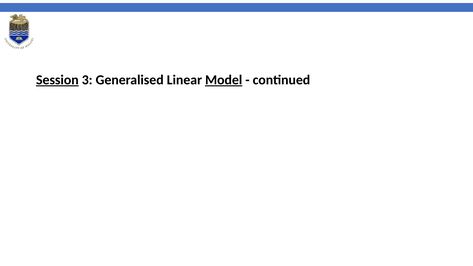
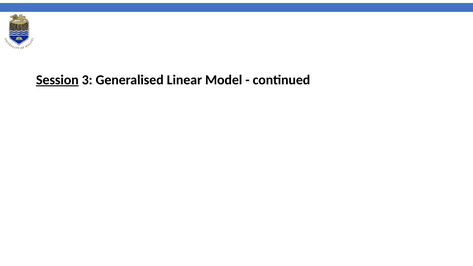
Model underline: present -> none (224, 80)
